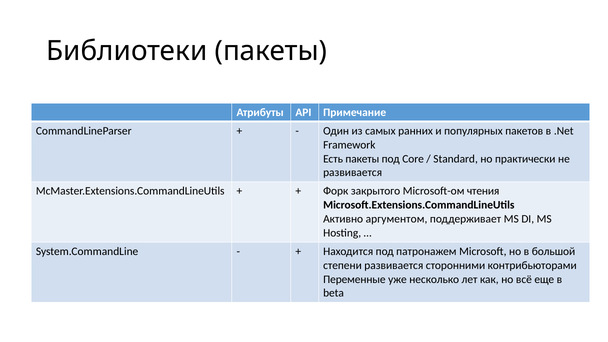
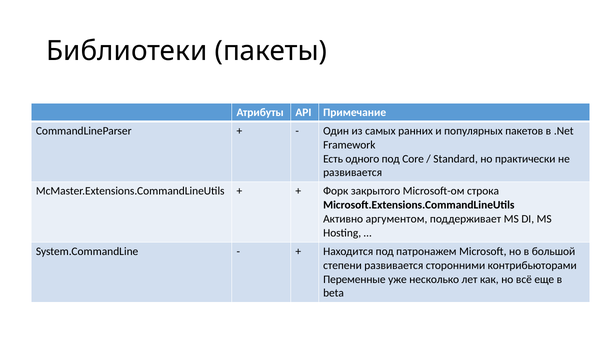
Есть пакеты: пакеты -> одного (362, 159)
чтения: чтения -> строка (483, 191)
